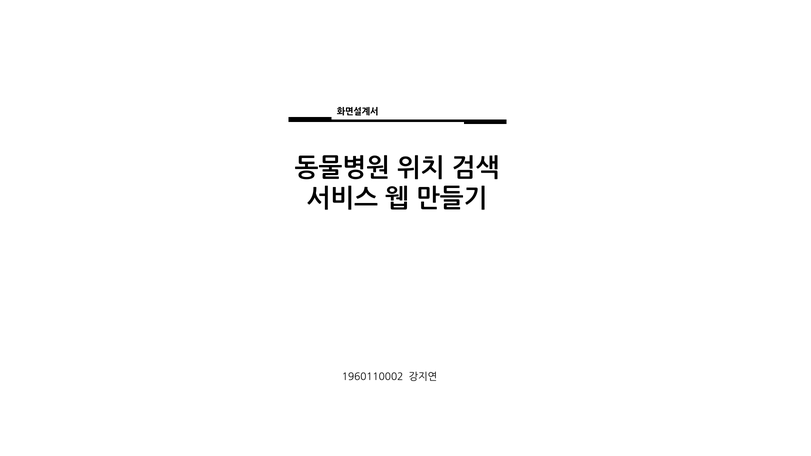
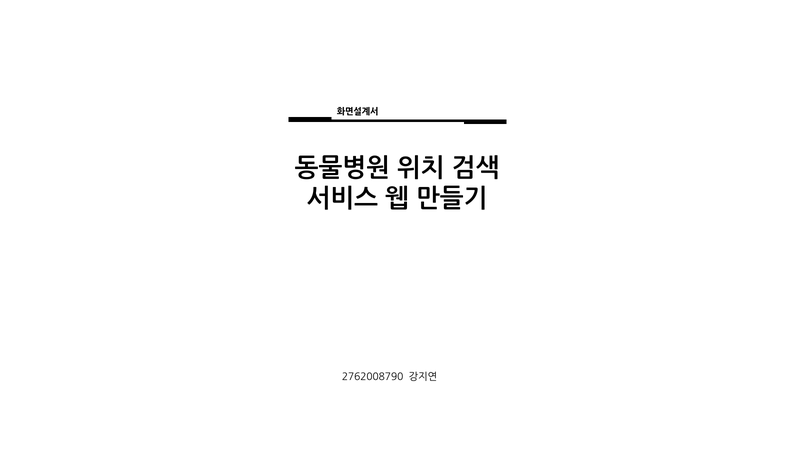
1960110002: 1960110002 -> 2762008790 (373, 377)
